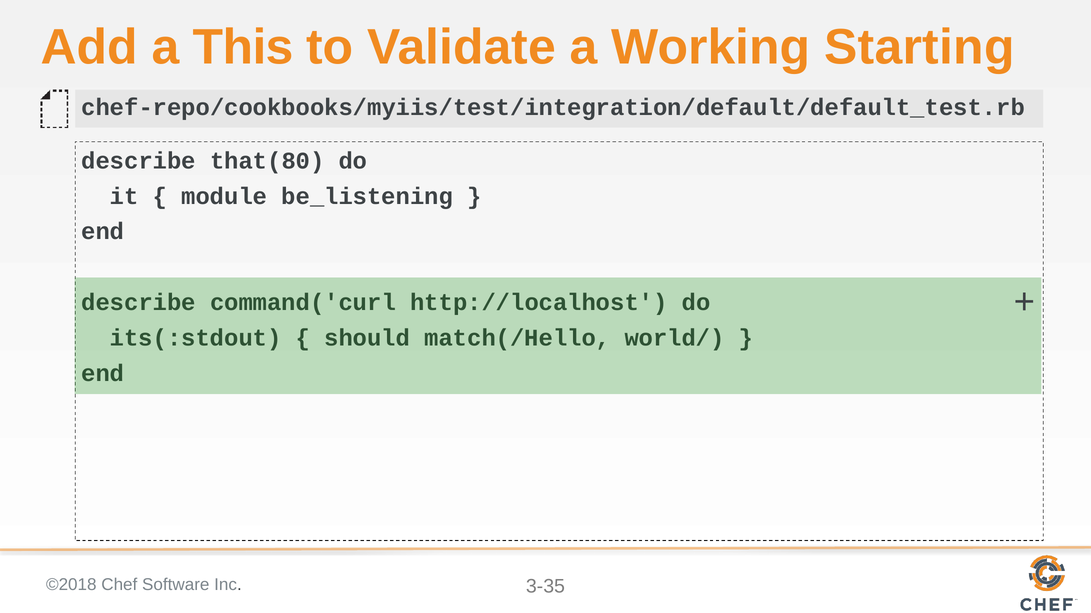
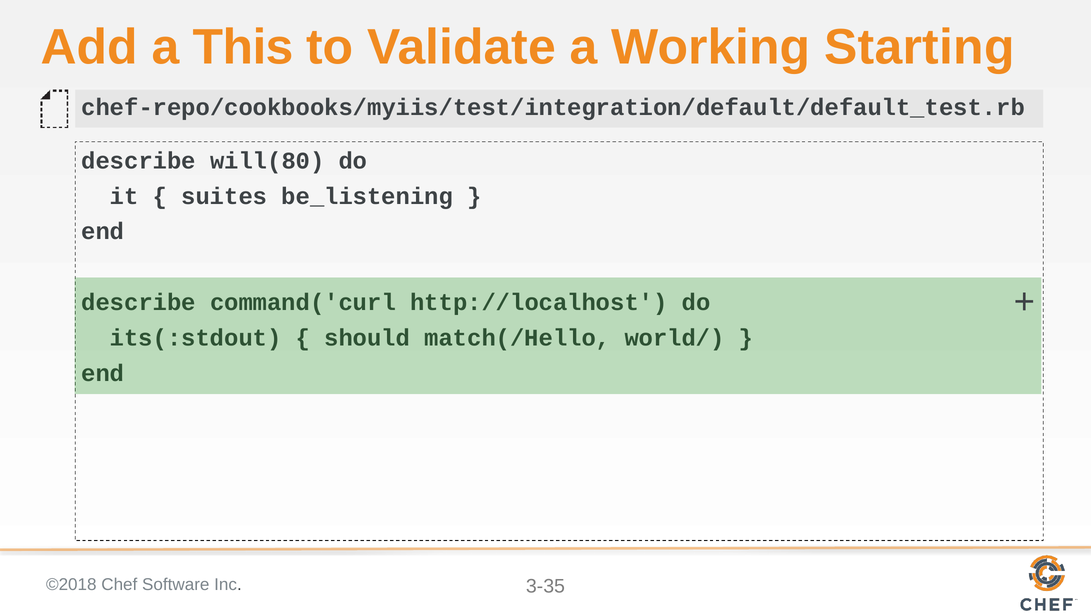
that(80: that(80 -> will(80 (267, 161)
module: module -> suites (224, 196)
